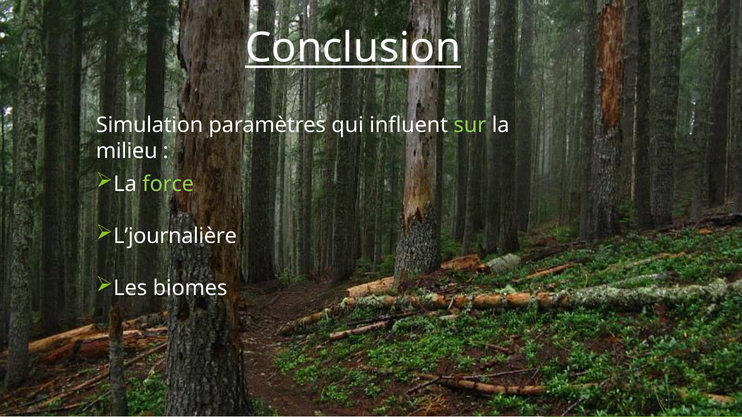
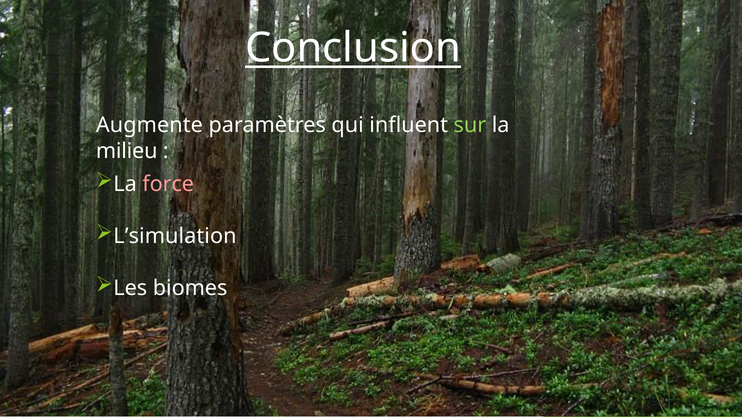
Simulation: Simulation -> Augmente (149, 125)
force colour: light green -> pink (168, 185)
L’journalière: L’journalière -> L’simulation (175, 237)
